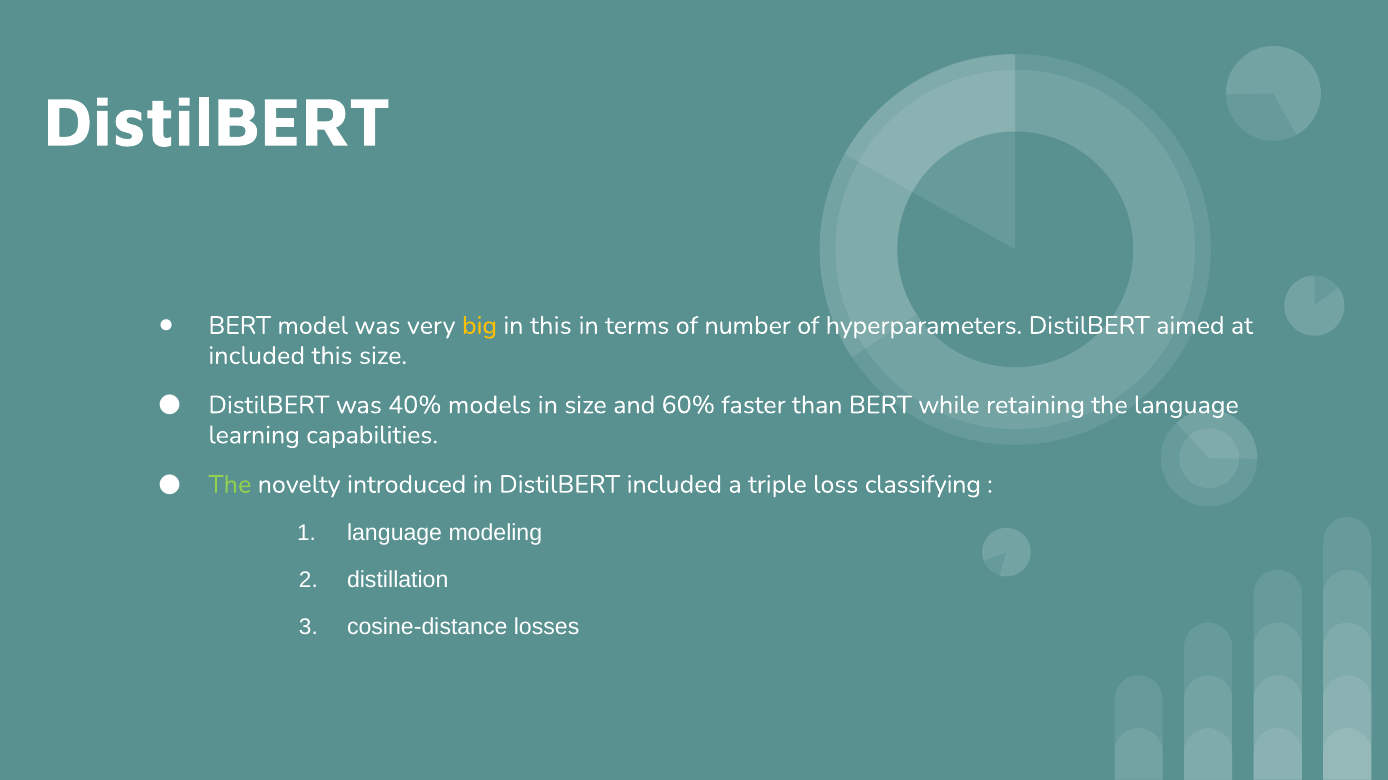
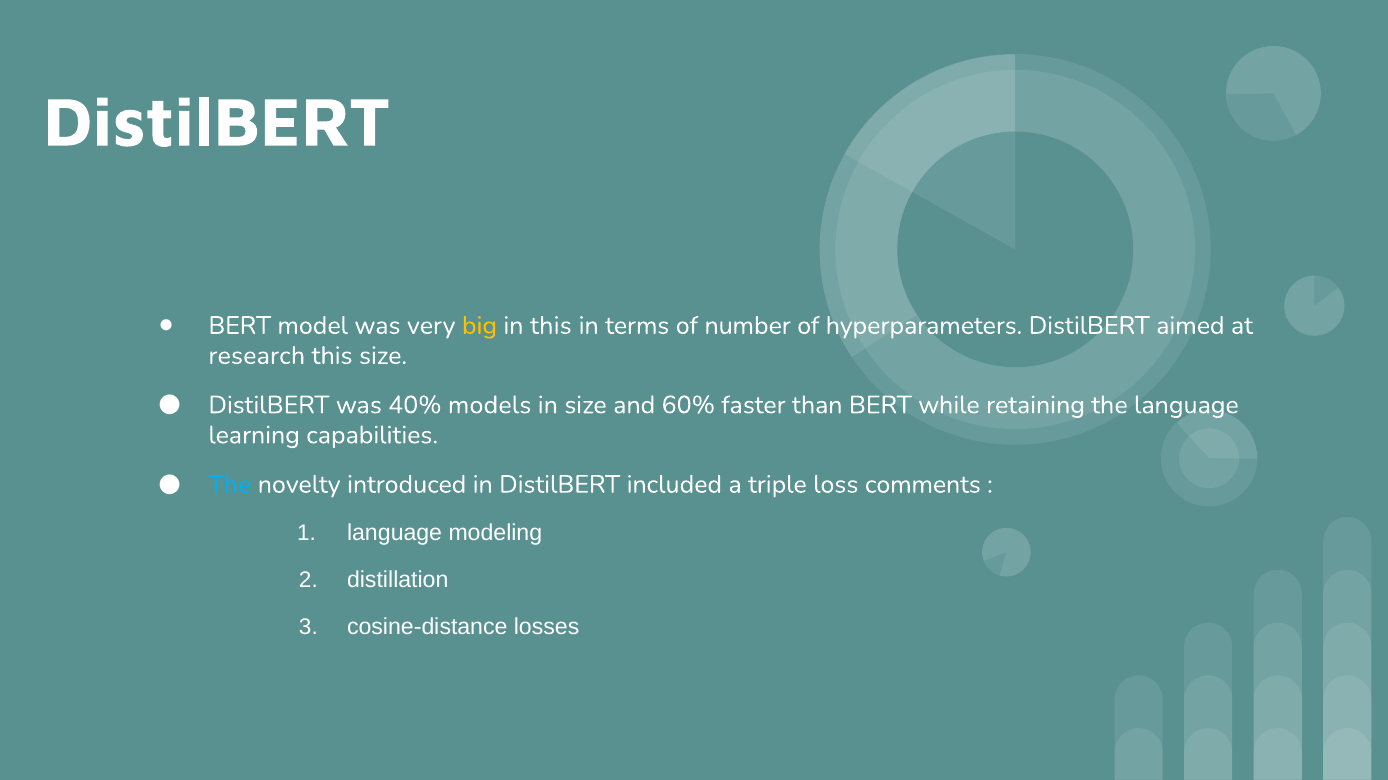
included: included -> research (257, 356)
The colour: light green -> light blue (230, 485)
classifying: classifying -> comments (923, 485)
